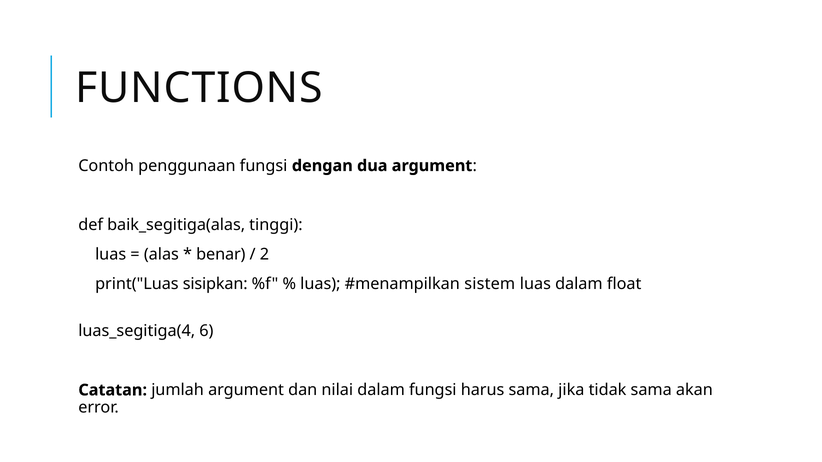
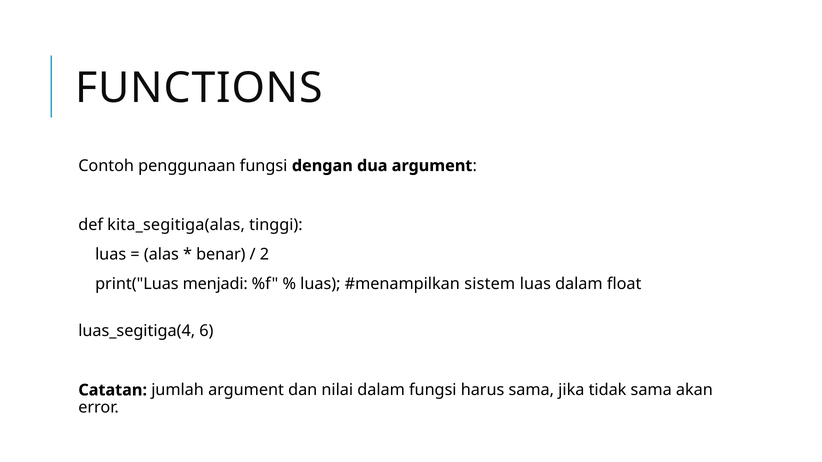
baik_segitiga(alas: baik_segitiga(alas -> kita_segitiga(alas (176, 225)
sisipkan: sisipkan -> menjadi (215, 284)
